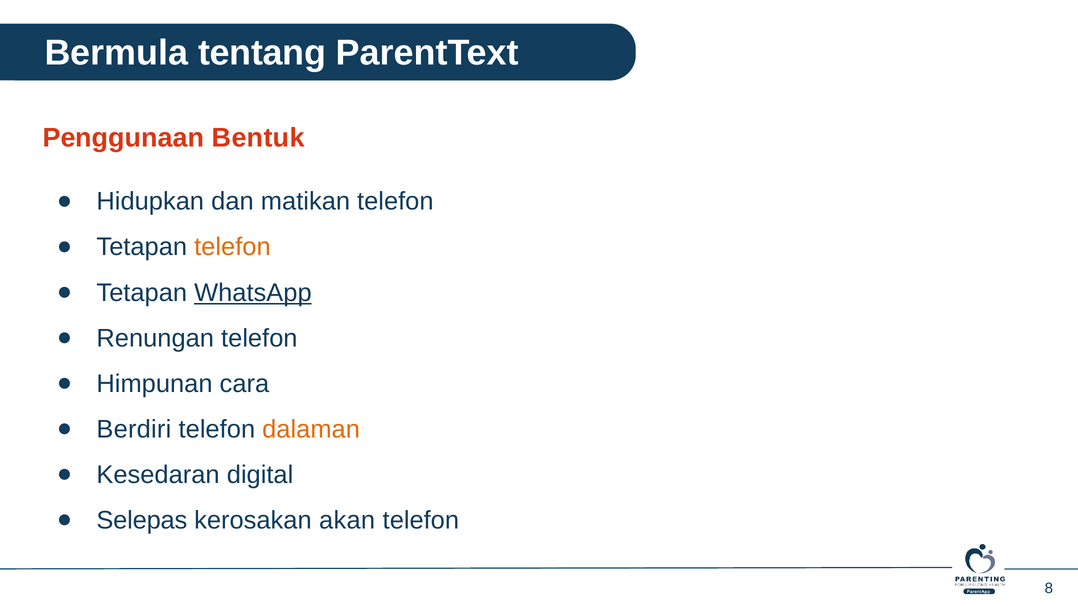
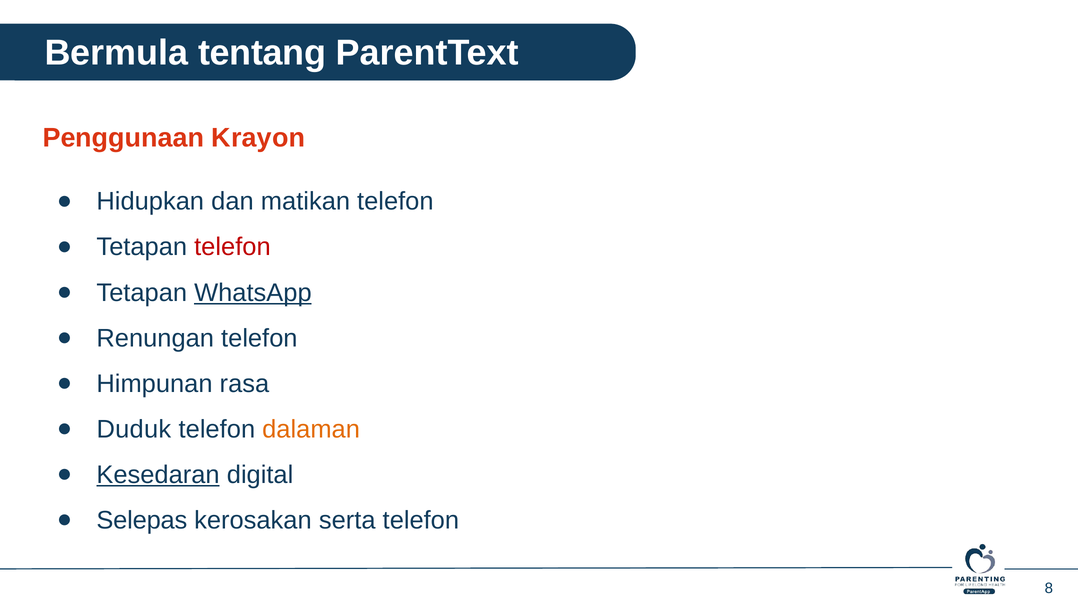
Bentuk: Bentuk -> Krayon (258, 138)
telefon colour: orange -> red (232, 247)
cara: cara -> rasa (244, 384)
Berdiri: Berdiri -> Duduk (134, 429)
Kesedaran underline: none -> present (158, 475)
akan: akan -> serta (347, 520)
